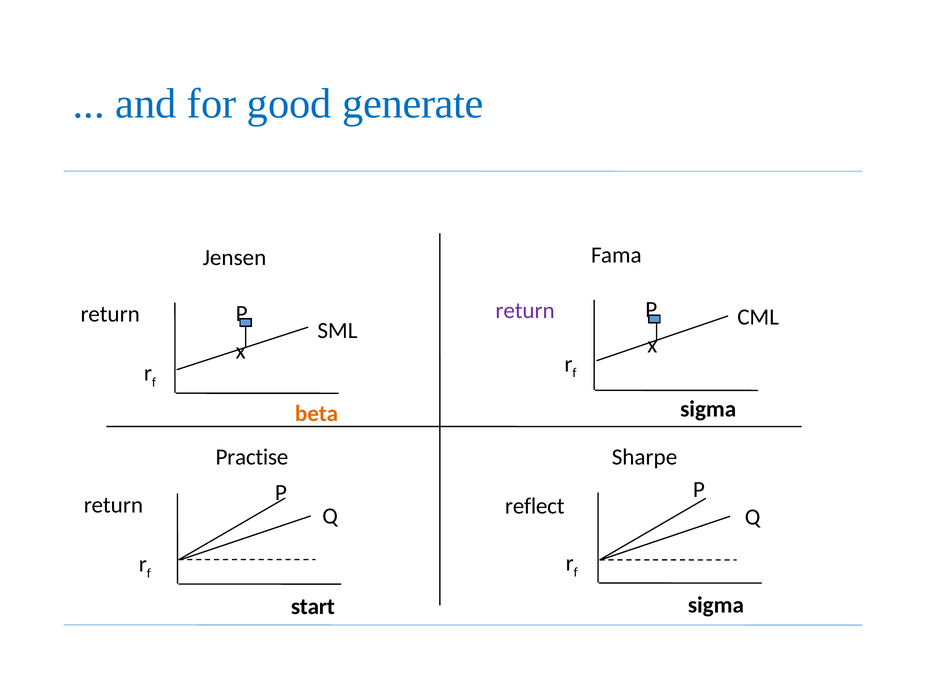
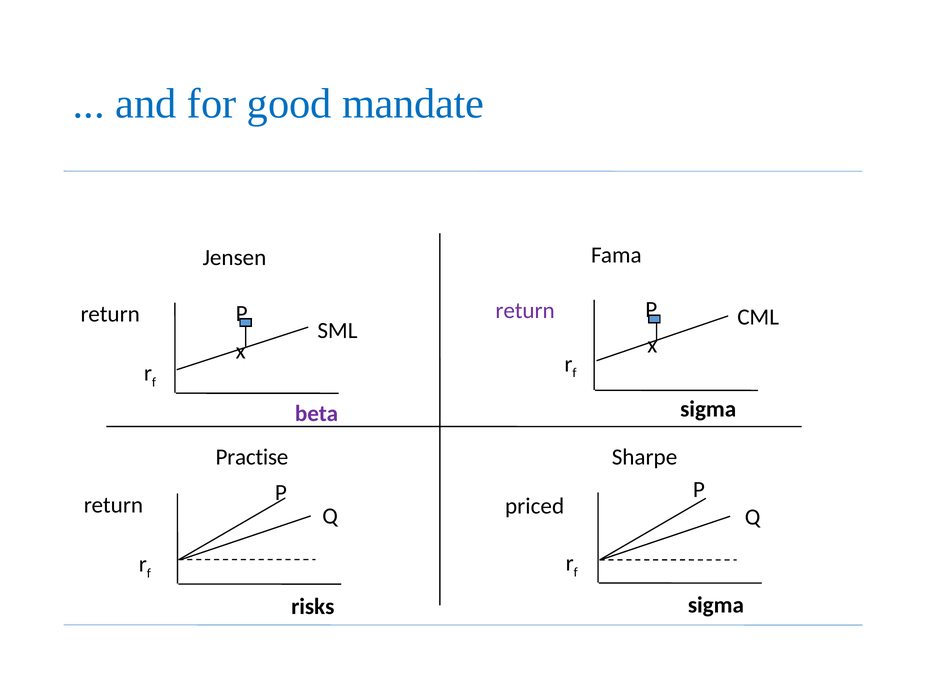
generate: generate -> mandate (413, 104)
beta colour: orange -> purple (317, 414)
reflect: reflect -> priced (535, 506)
start: start -> risks (313, 607)
